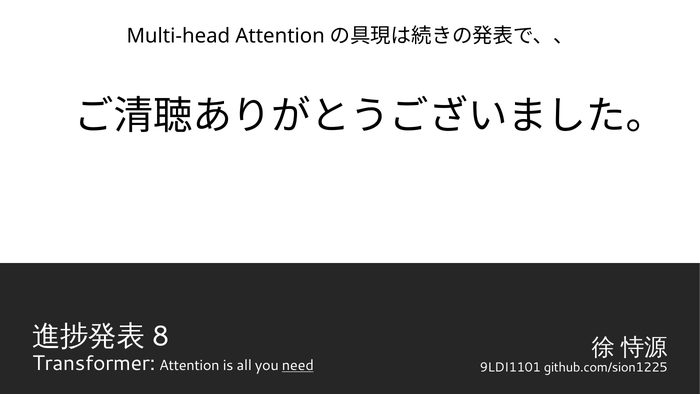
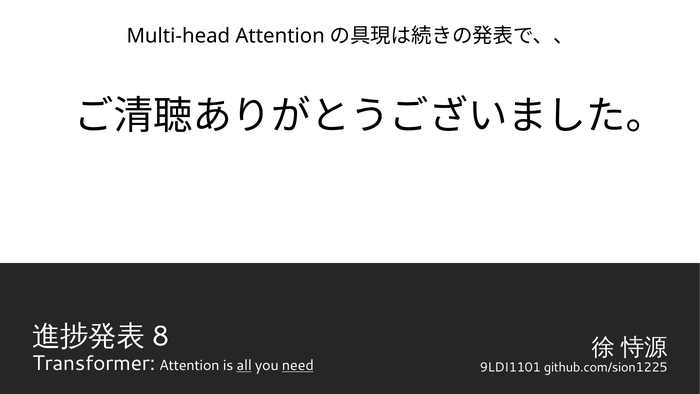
all underline: none -> present (244, 365)
